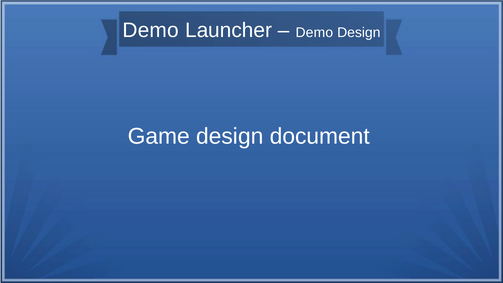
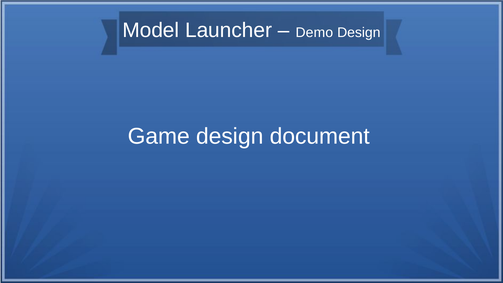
Demo: Demo -> Model (151, 30)
